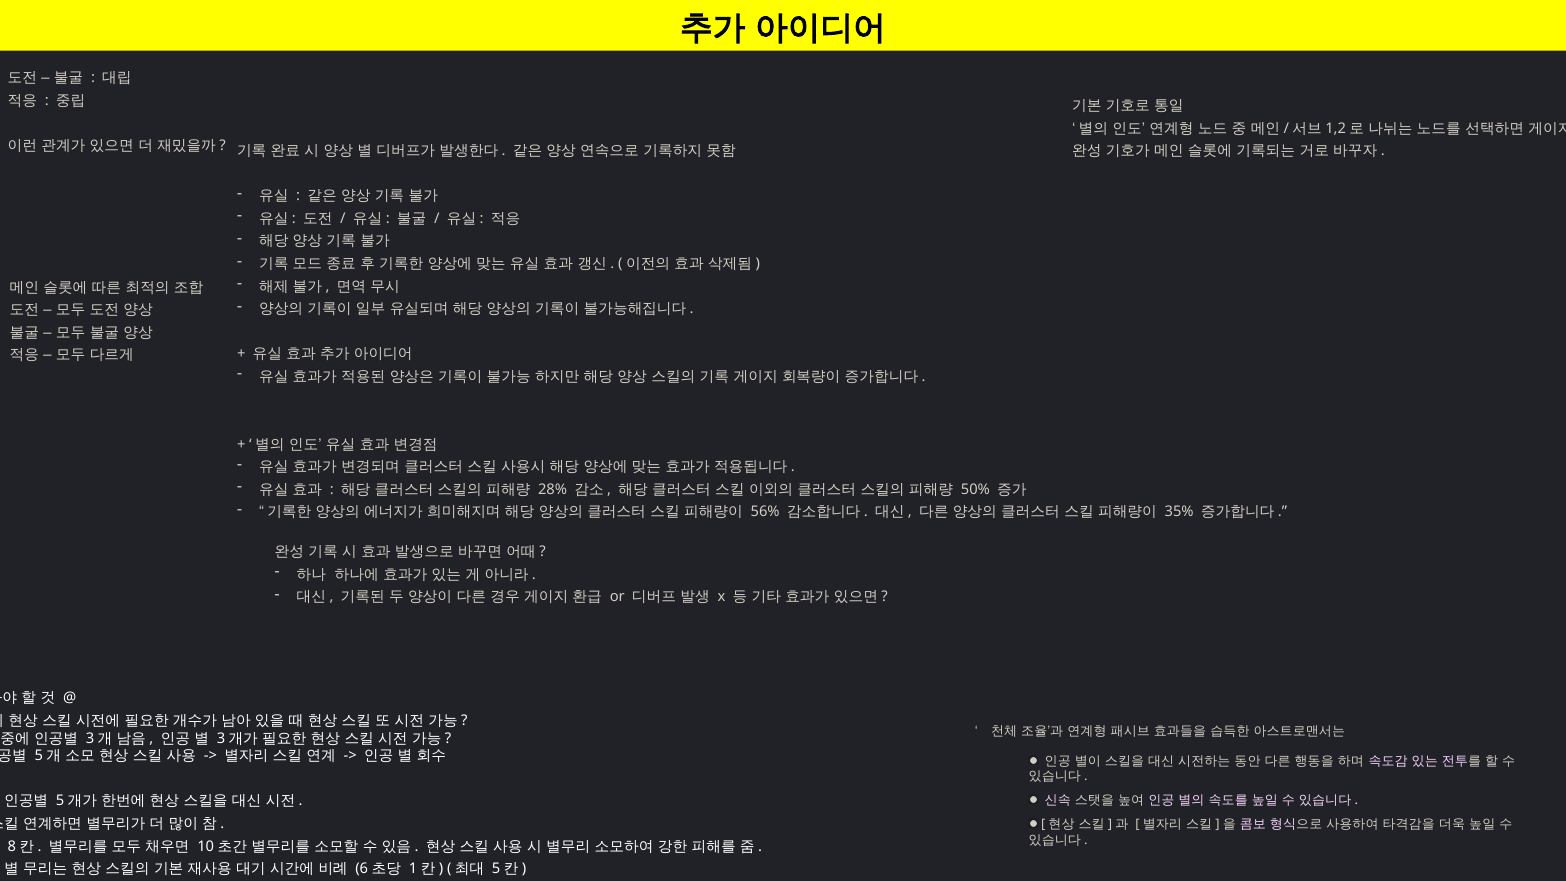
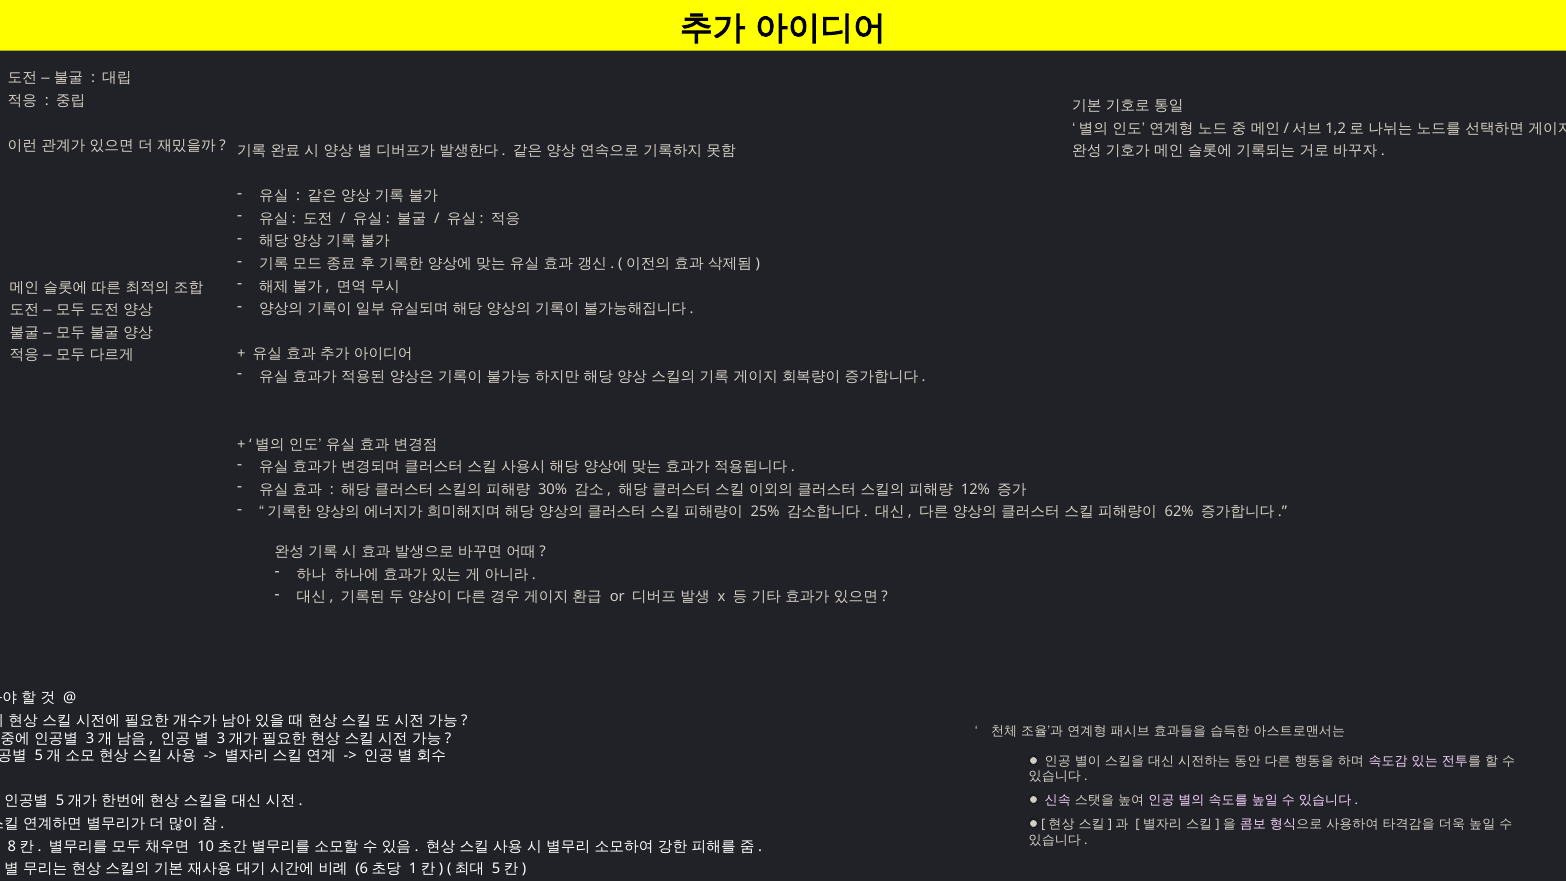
28%: 28% -> 30% (553, 489)
50%: 50% -> 12% (975, 489)
56%: 56% -> 25% (765, 512)
35%: 35% -> 62% (1179, 512)
